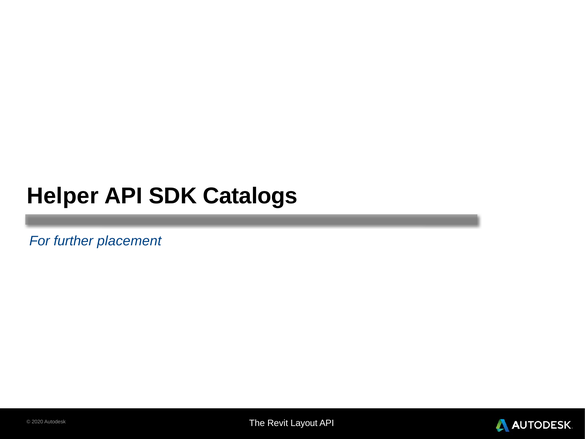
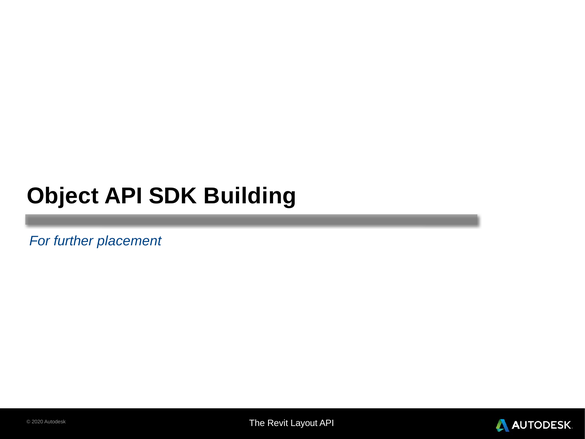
Helper: Helper -> Object (63, 196)
Catalogs: Catalogs -> Building (250, 196)
